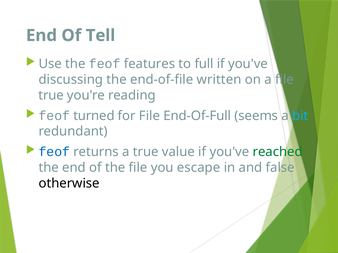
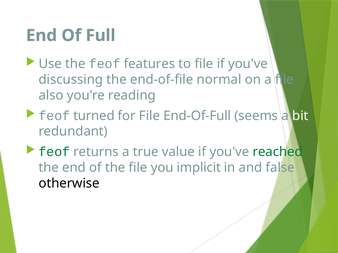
Tell: Tell -> Full (101, 36)
to full: full -> file (204, 64)
written: written -> normal (219, 80)
true: true -> also (51, 95)
bit colour: light blue -> white (300, 116)
feof colour: blue -> green (54, 152)
escape: escape -> implicit (199, 168)
